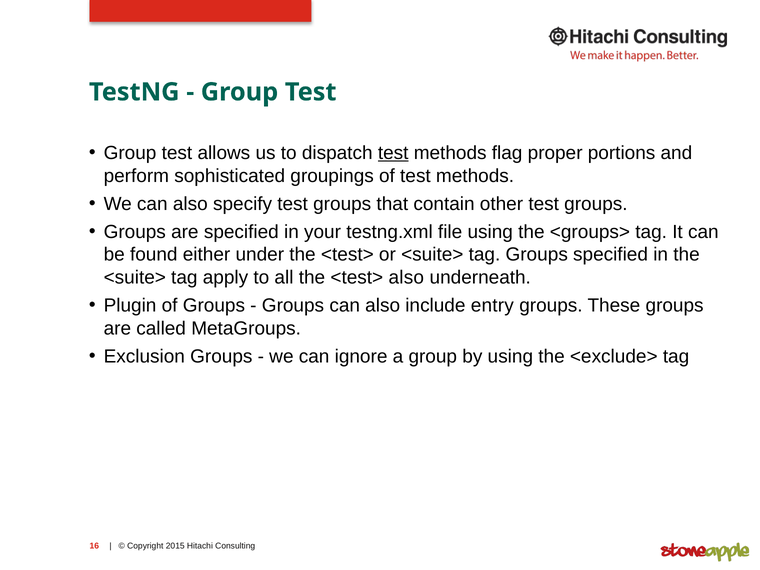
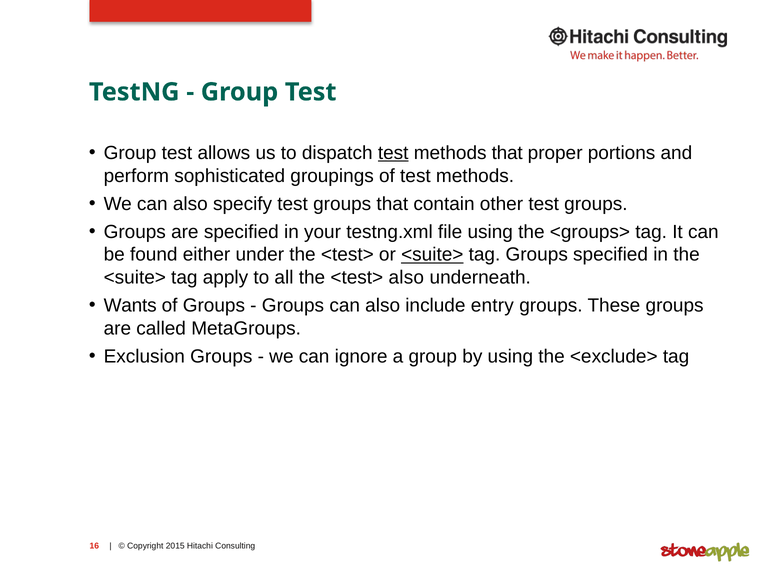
methods flag: flag -> that (507, 153)
<suite> underline: none -> present (432, 255)
Plugin: Plugin -> Wants (130, 306)
